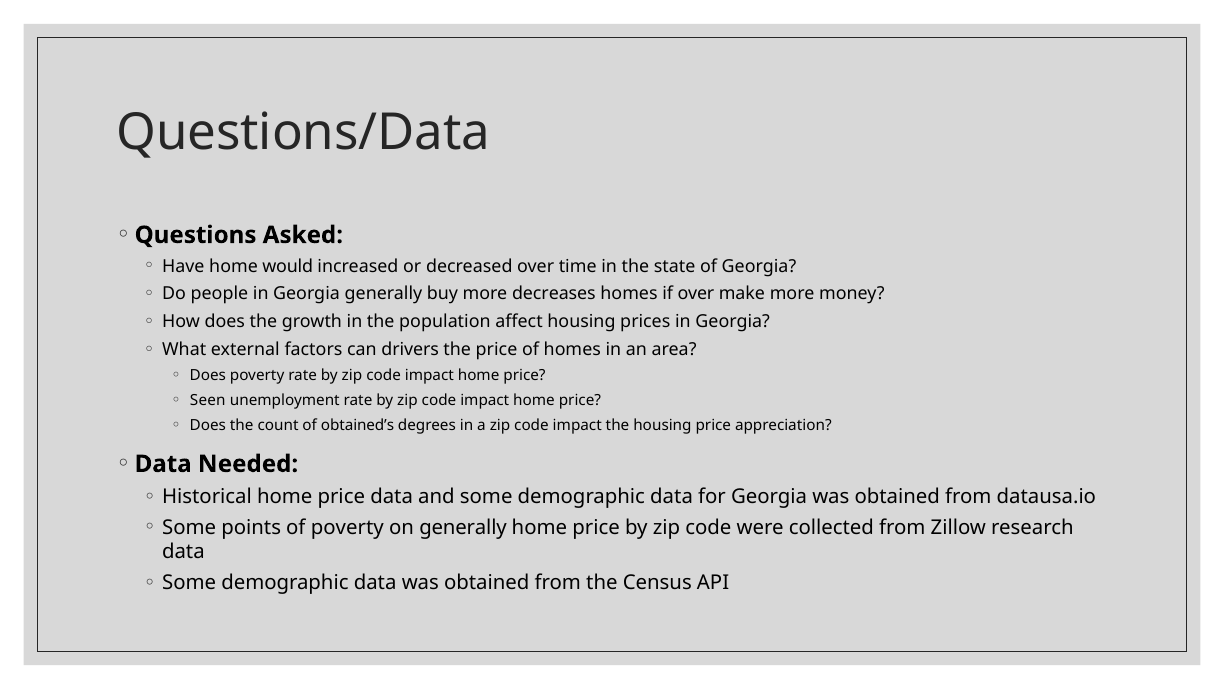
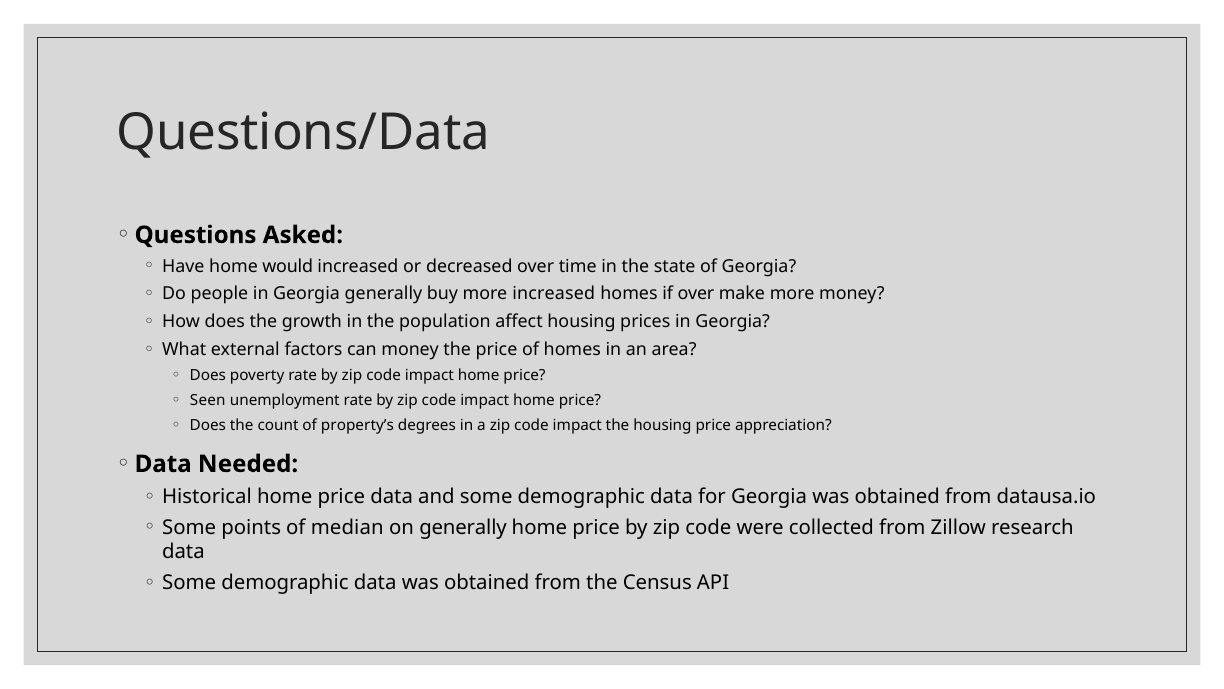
more decreases: decreases -> increased (554, 294)
can drivers: drivers -> money (410, 349)
obtained’s: obtained’s -> property’s (357, 425)
of poverty: poverty -> median (347, 527)
